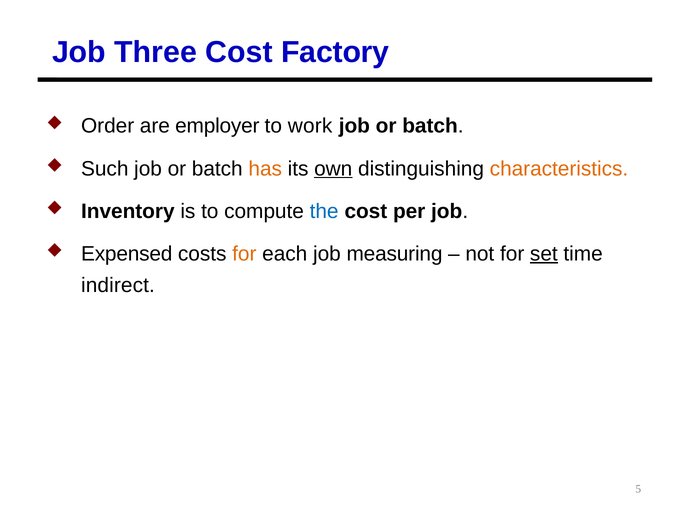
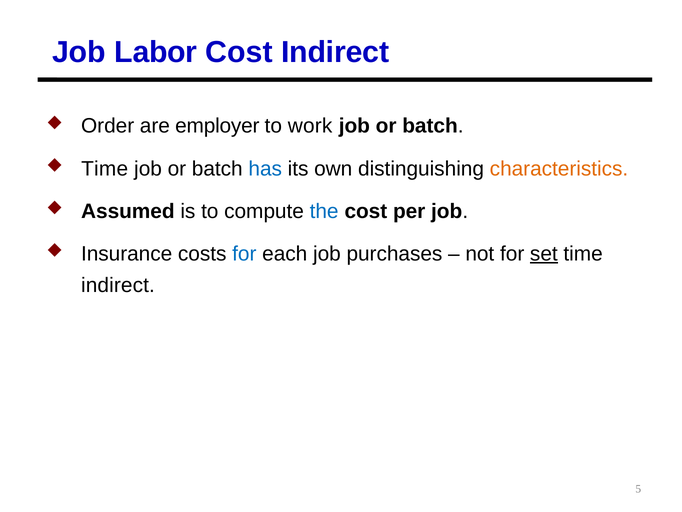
Three: Three -> Labor (156, 52)
Cost Factory: Factory -> Indirect (335, 52)
Such: Such -> Time (105, 168)
has colour: orange -> blue (265, 168)
own underline: present -> none (333, 168)
Inventory: Inventory -> Assumed (128, 211)
Expensed: Expensed -> Insurance (127, 254)
for colour: orange -> blue (244, 254)
measuring: measuring -> purchases (394, 254)
